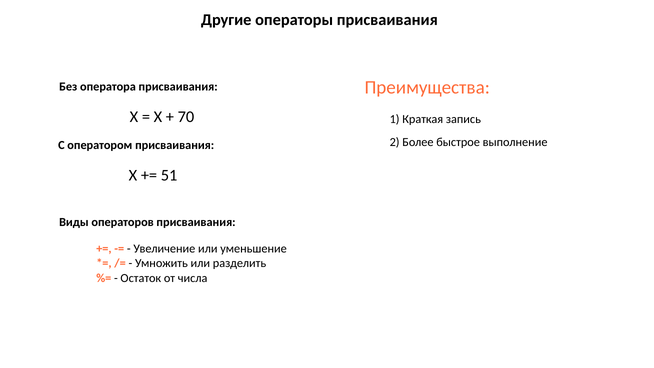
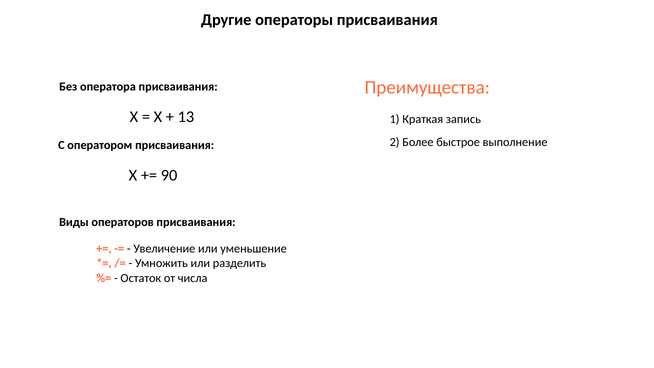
70: 70 -> 13 (186, 117)
51: 51 -> 90 (169, 175)
